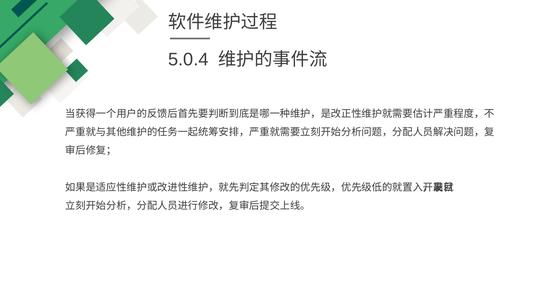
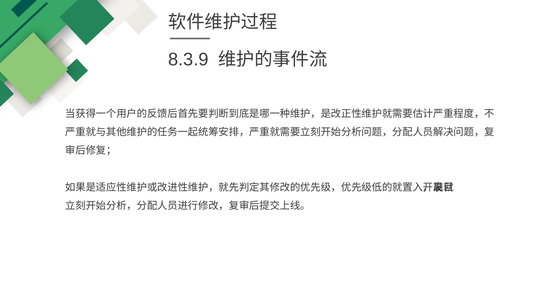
5.0.4: 5.0.4 -> 8.3.9 (188, 60)
